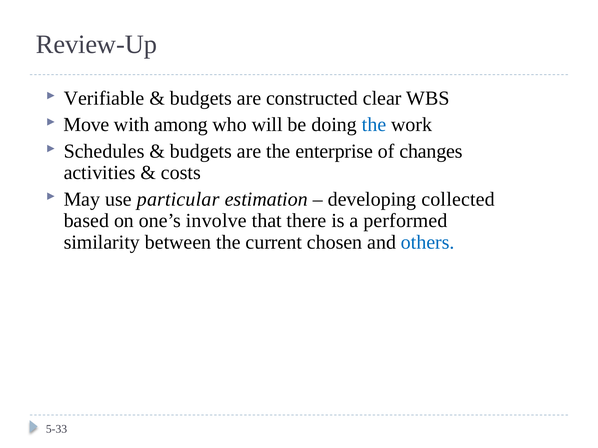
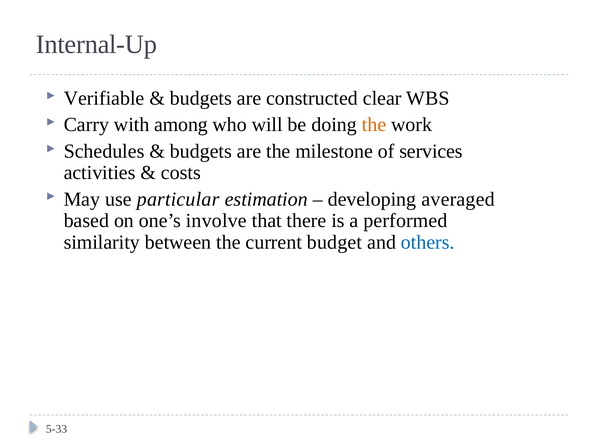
Review-Up: Review-Up -> Internal-Up (97, 44)
Move: Move -> Carry (86, 125)
the colour: blue -> orange (374, 125)
enterprise: enterprise -> milestone (334, 151)
changes: changes -> services (431, 151)
collected: collected -> averaged (458, 199)
chosen: chosen -> budget (335, 242)
